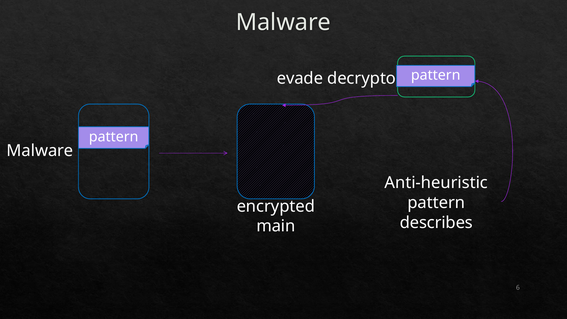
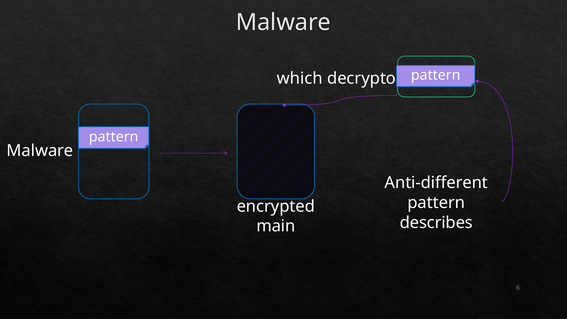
evade: evade -> which (300, 78)
Anti-heuristic: Anti-heuristic -> Anti-different (436, 183)
